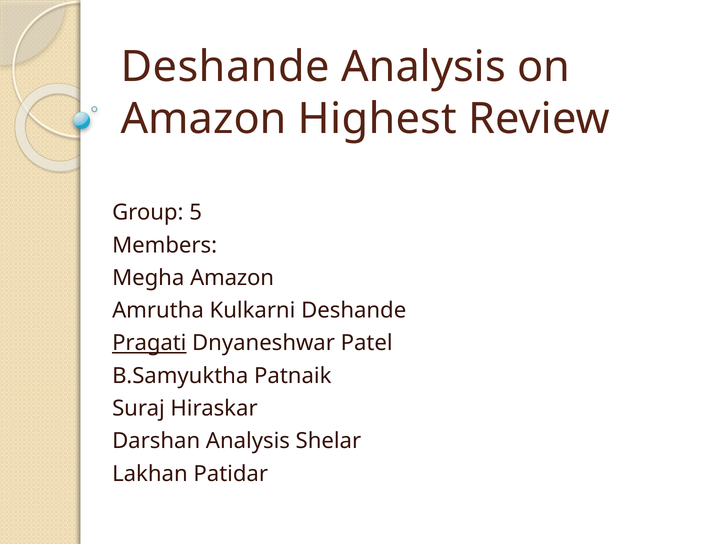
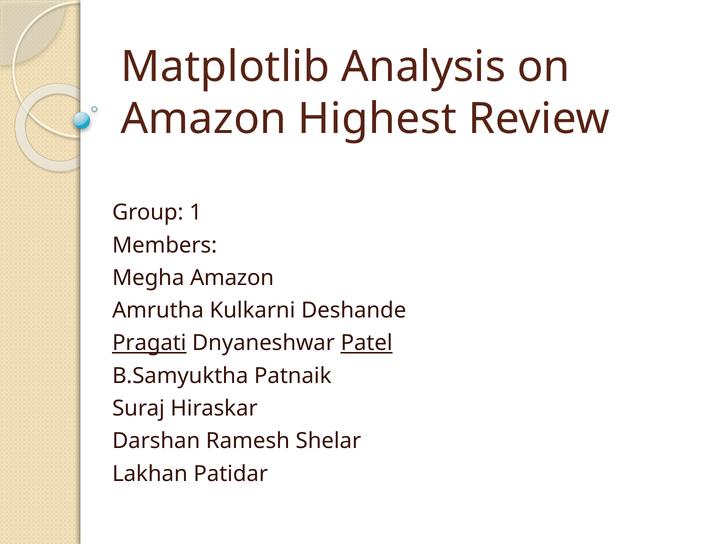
Deshande: Deshande -> Matplotlib (225, 67)
5: 5 -> 1 (196, 213)
Patel underline: none -> present (367, 343)
Darshan Analysis: Analysis -> Ramesh (248, 441)
